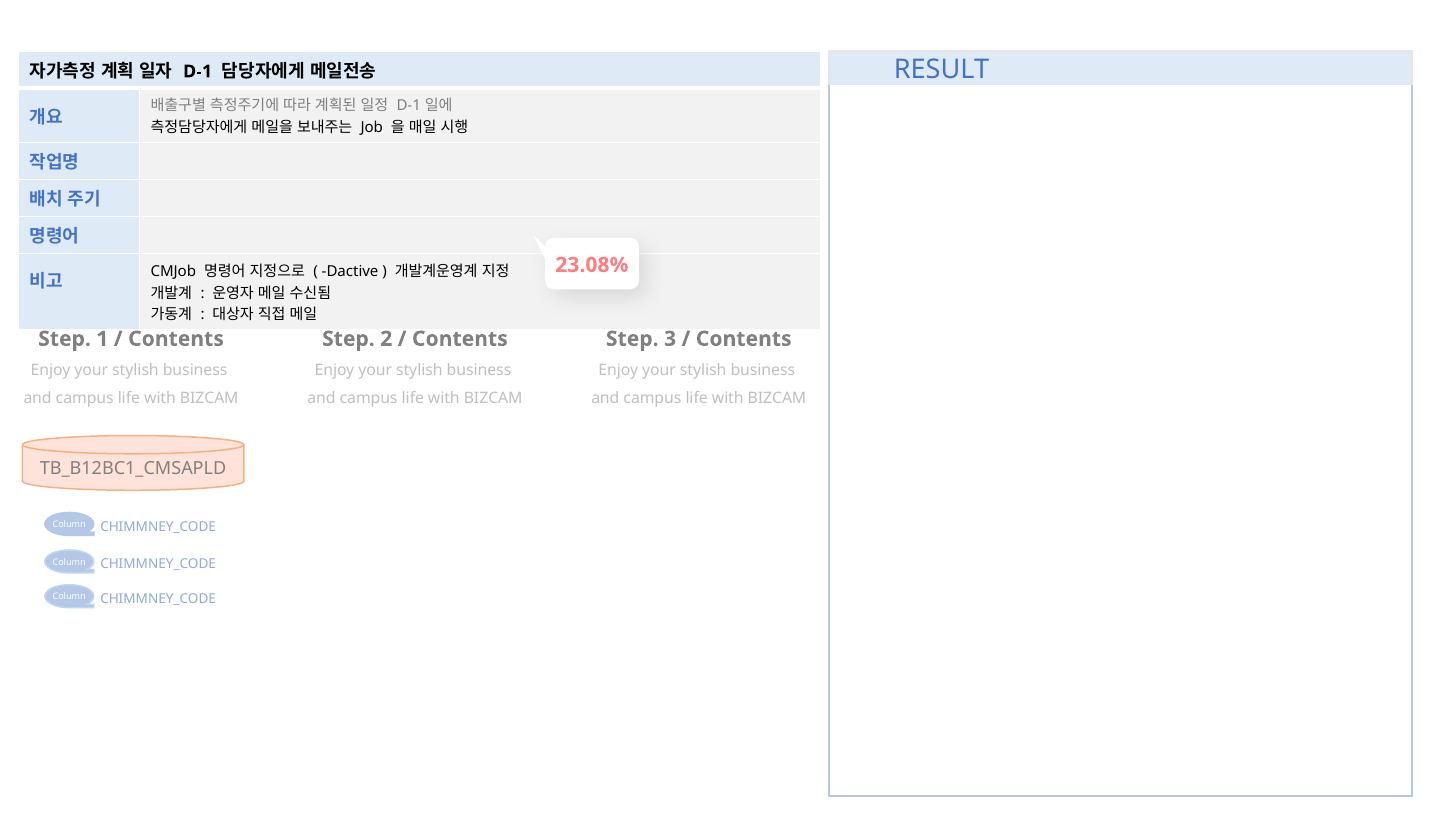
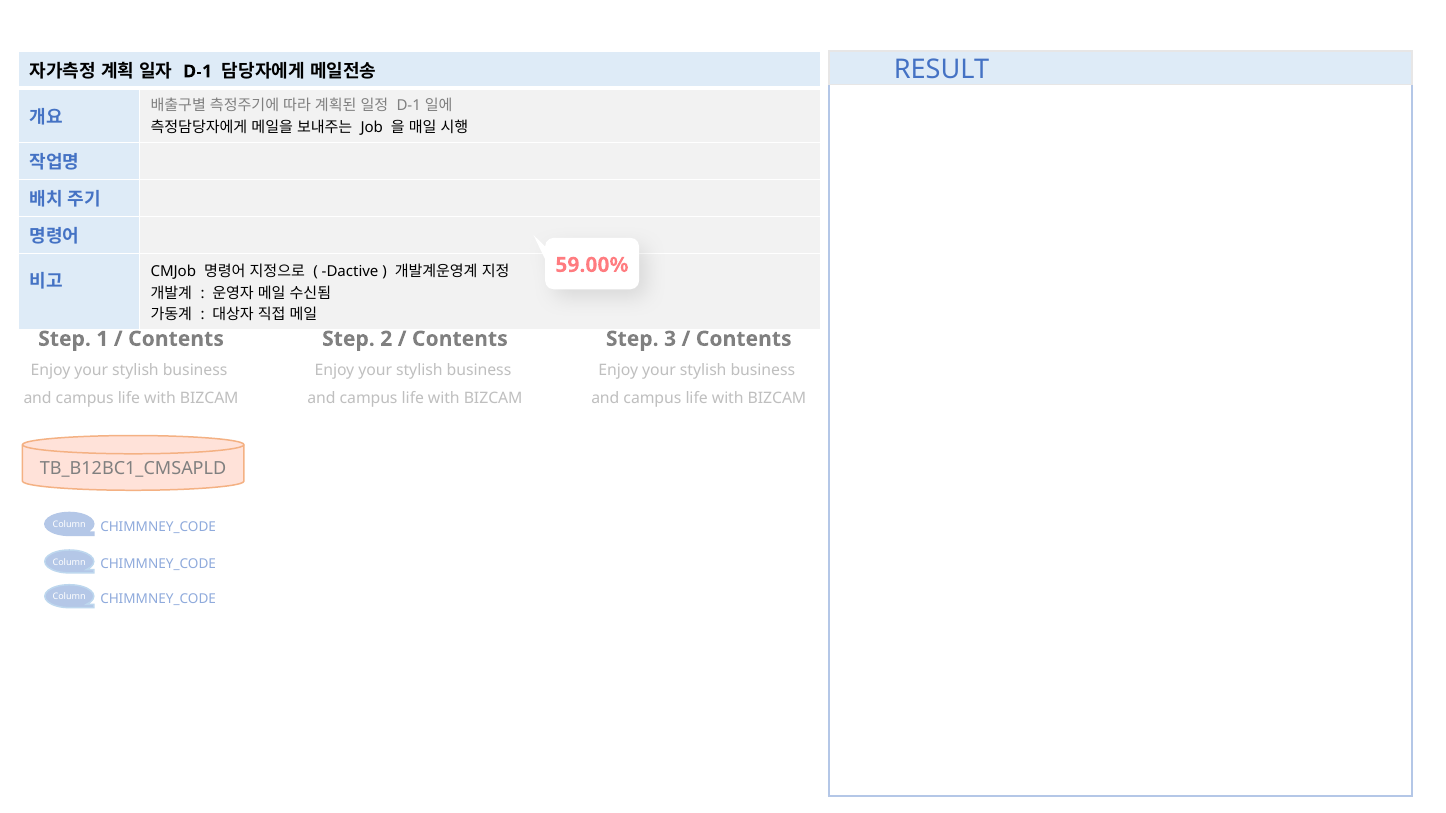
23.08%: 23.08% -> 59.00% (592, 265)
